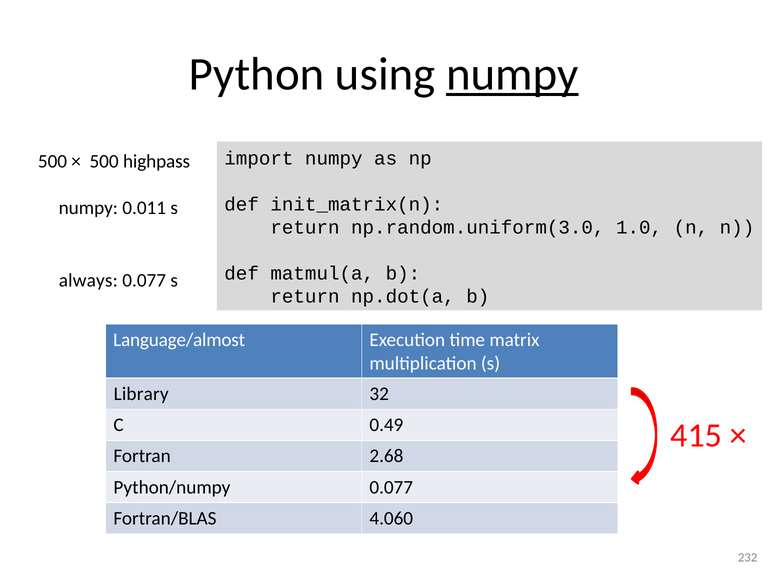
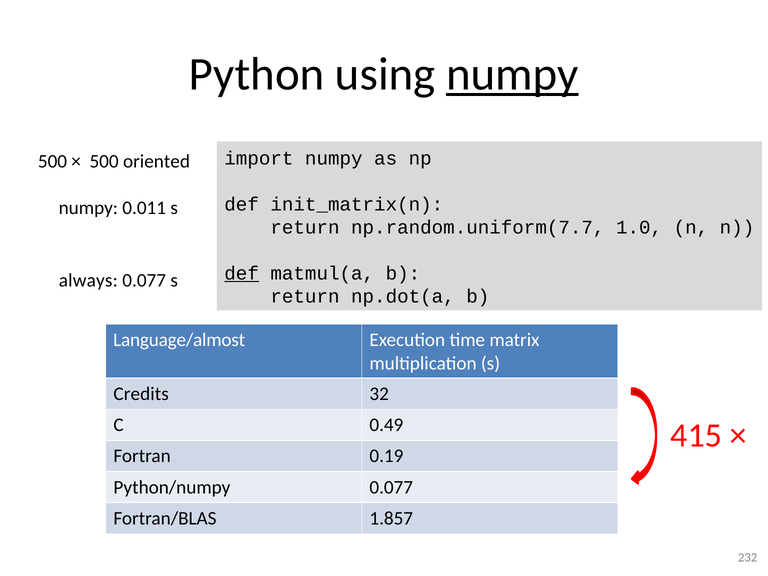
highpass: highpass -> oriented (156, 161)
np.random.uniform(3.0: np.random.uniform(3.0 -> np.random.uniform(7.7 (478, 227)
def underline: none -> present (242, 273)
Library: Library -> Credits (141, 394)
2.68: 2.68 -> 0.19 (386, 456)
4.060: 4.060 -> 1.857 (391, 518)
